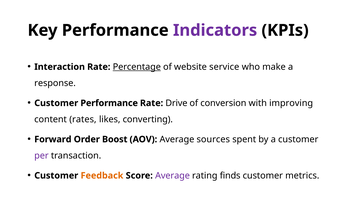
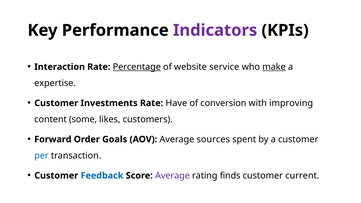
make underline: none -> present (274, 67)
response: response -> expertise (55, 83)
Customer Performance: Performance -> Investments (109, 103)
Drive: Drive -> Have (176, 103)
rates: rates -> some (83, 119)
converting: converting -> customers (148, 119)
Boost: Boost -> Goals (115, 139)
per colour: purple -> blue (41, 156)
Feedback colour: orange -> blue (102, 176)
metrics: metrics -> current (302, 176)
